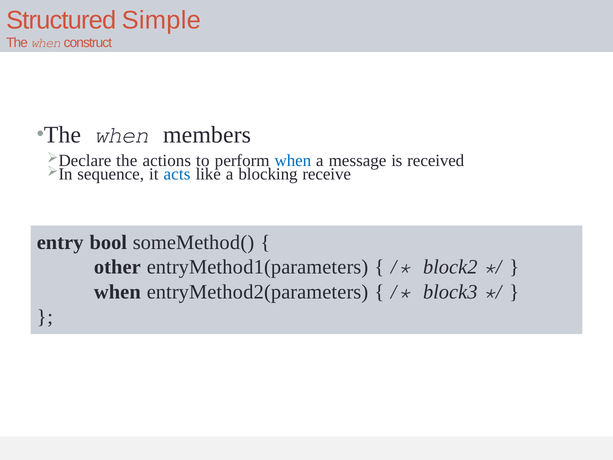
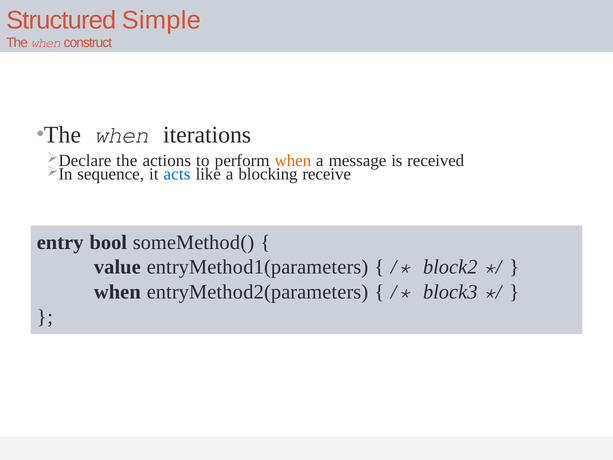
members: members -> iterations (207, 135)
when colour: blue -> orange (293, 160)
other: other -> value (117, 267)
